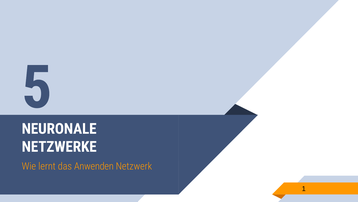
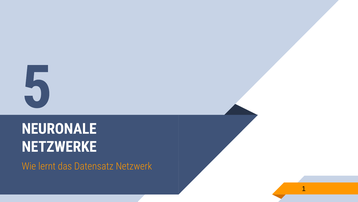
Anwenden: Anwenden -> Datensatz (94, 166)
